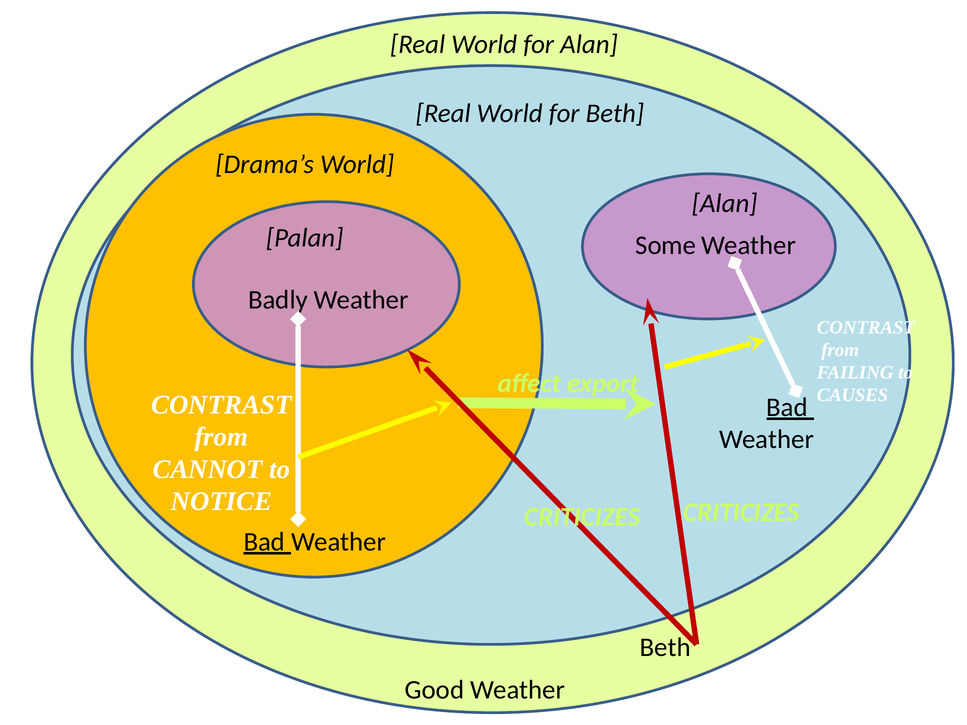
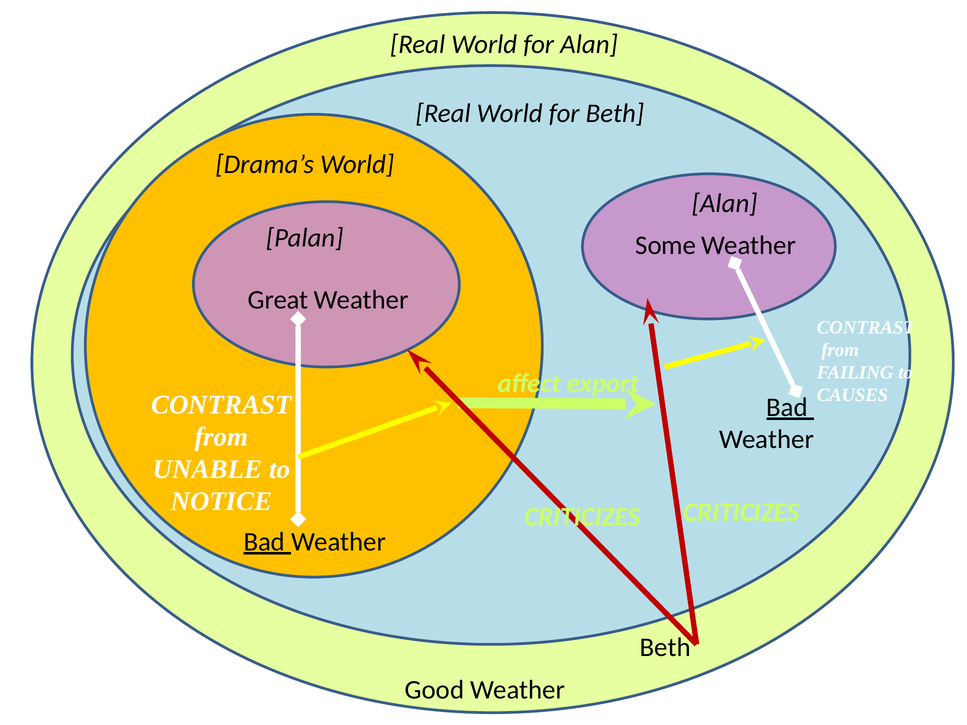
Badly: Badly -> Great (278, 300)
CANNOT: CANNOT -> UNABLE (208, 470)
